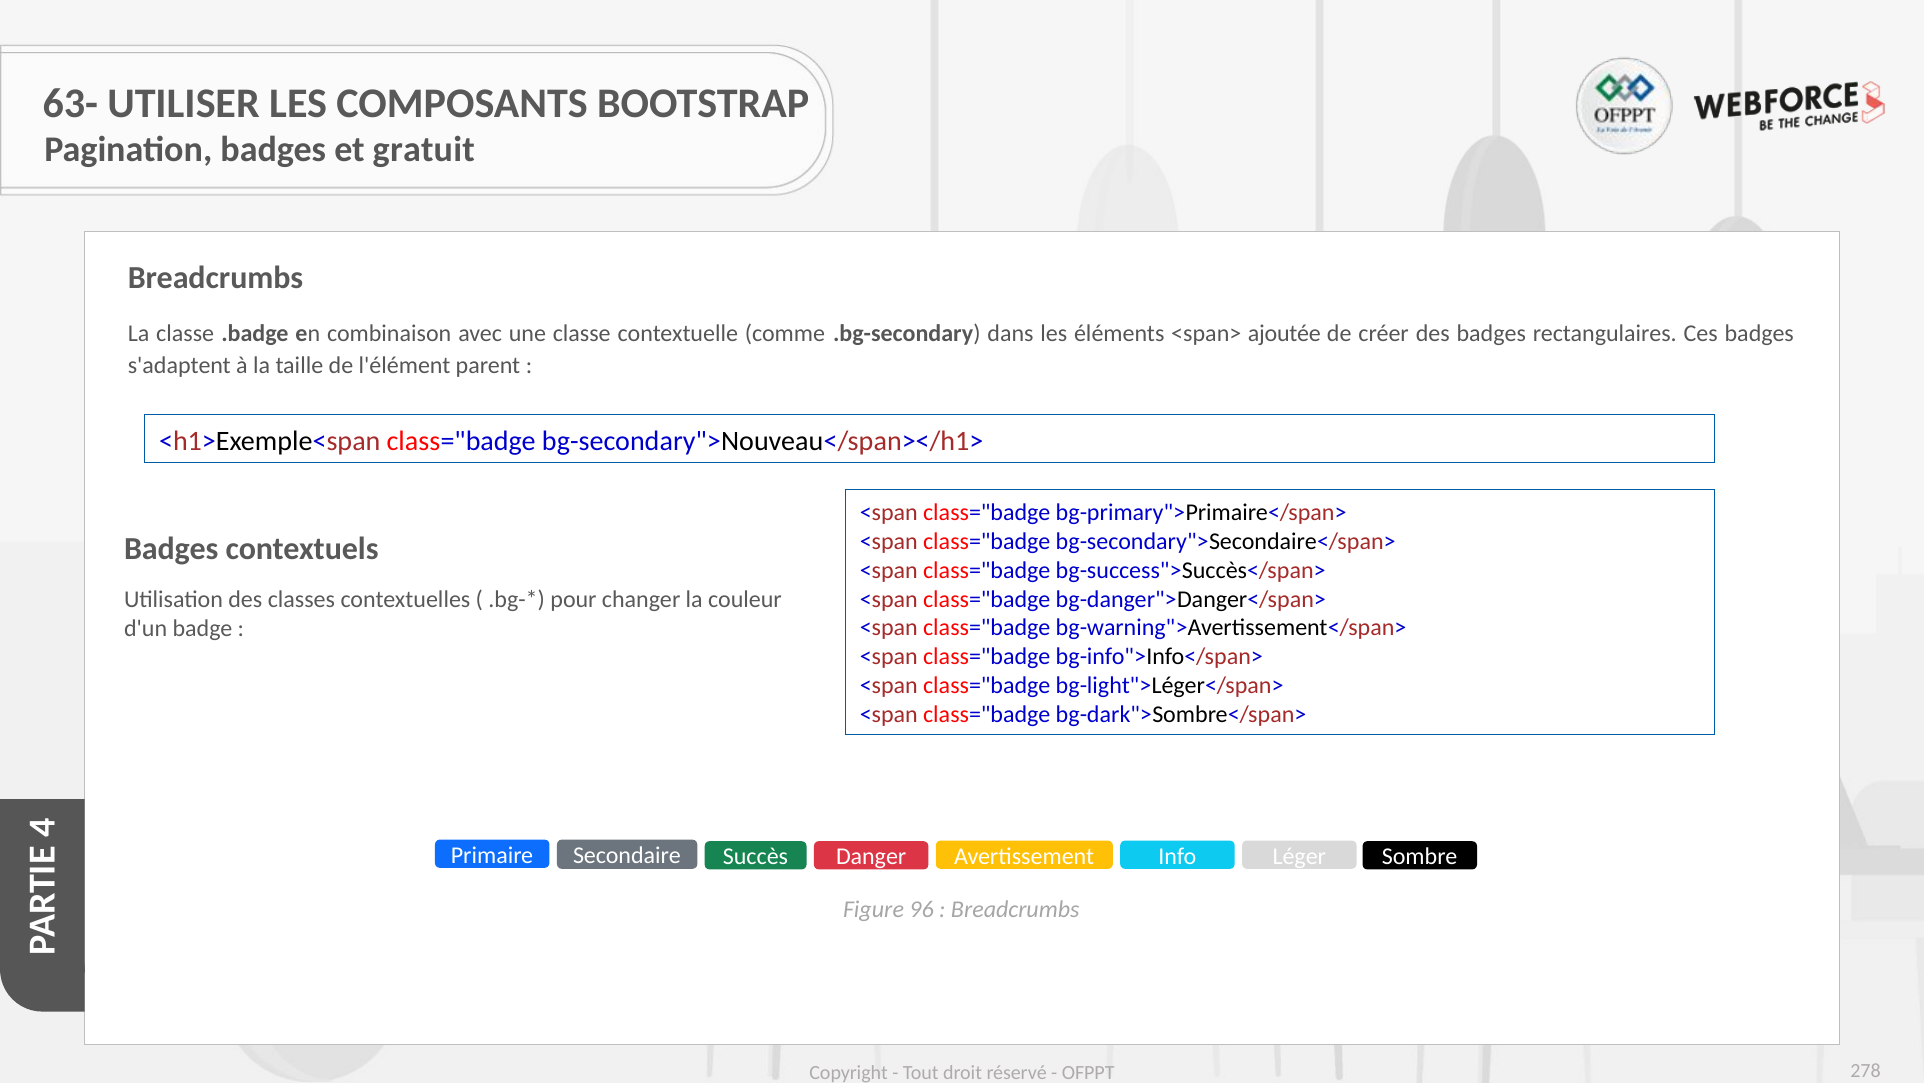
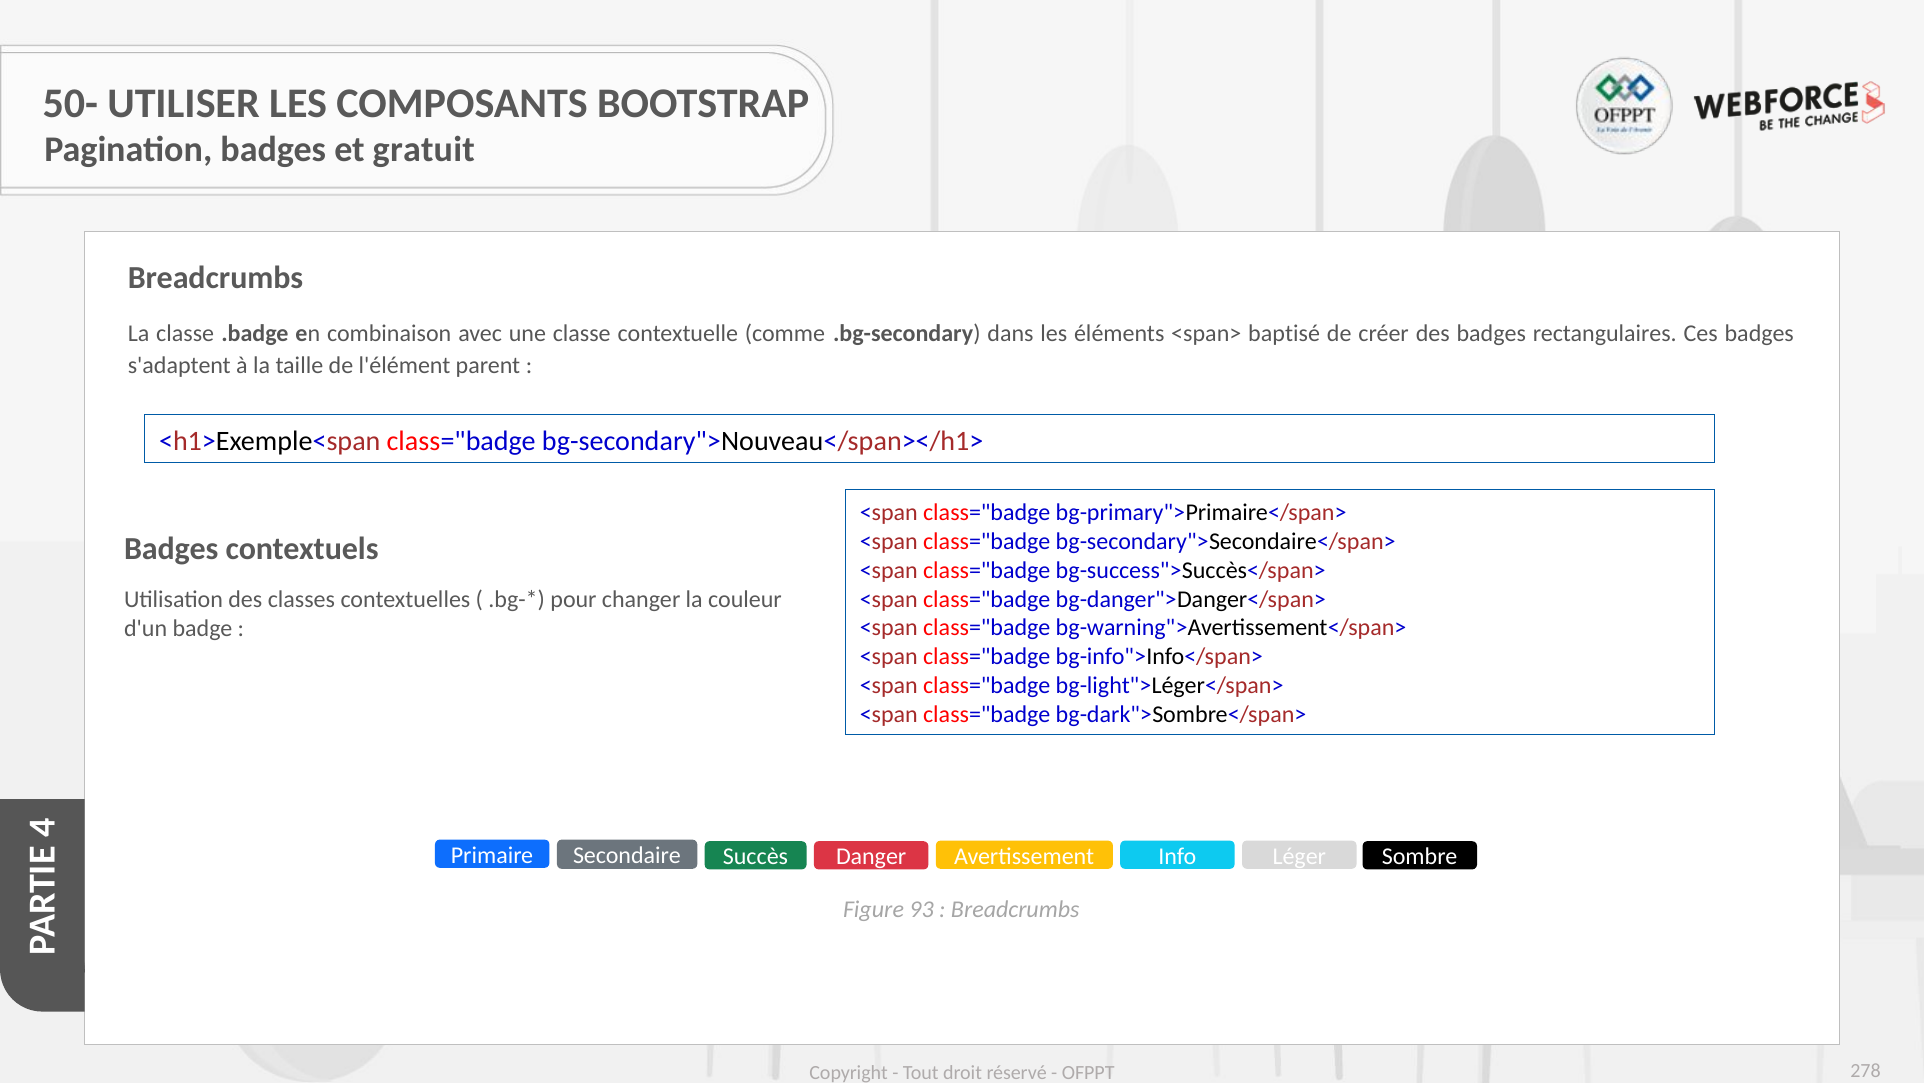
63-: 63- -> 50- (70, 104)
ajoutée: ajoutée -> baptisé (1284, 333)
96: 96 -> 93 (922, 909)
